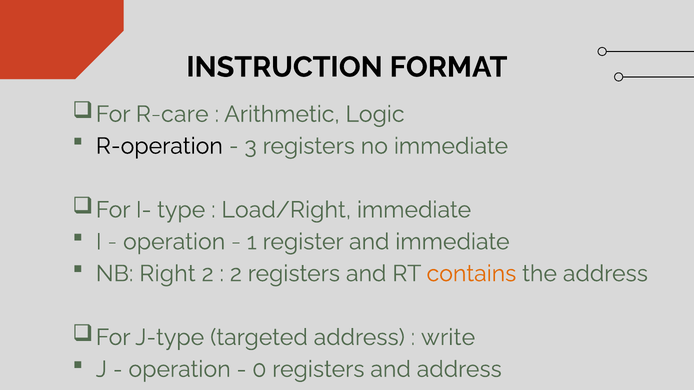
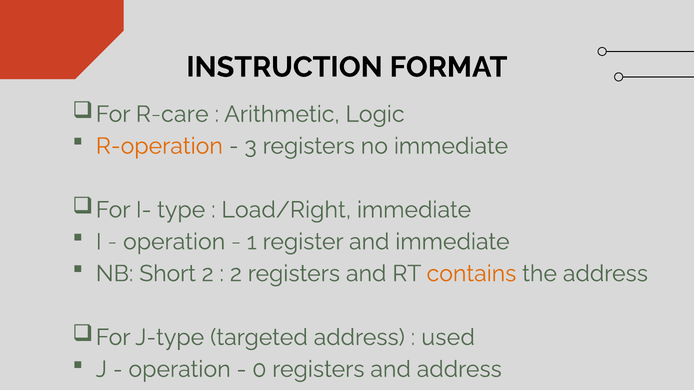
R-operation colour: black -> orange (159, 146)
Right: Right -> Short (168, 274)
write: write -> used (448, 338)
